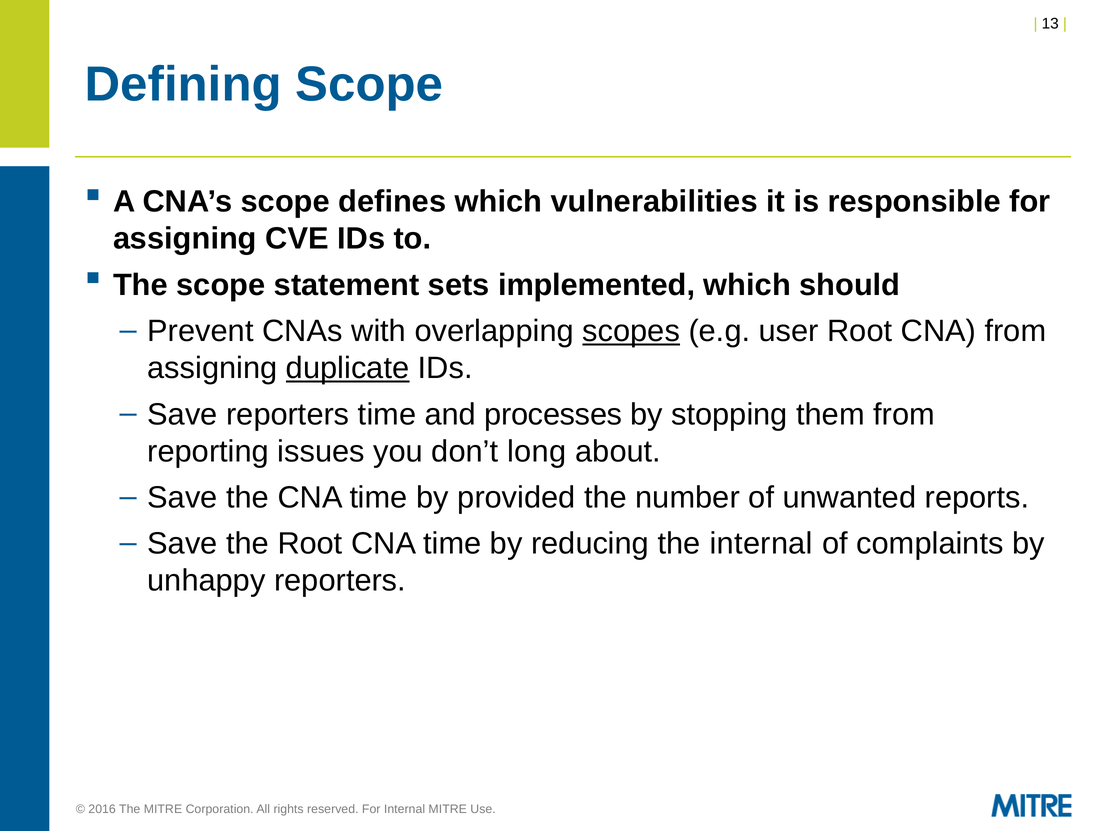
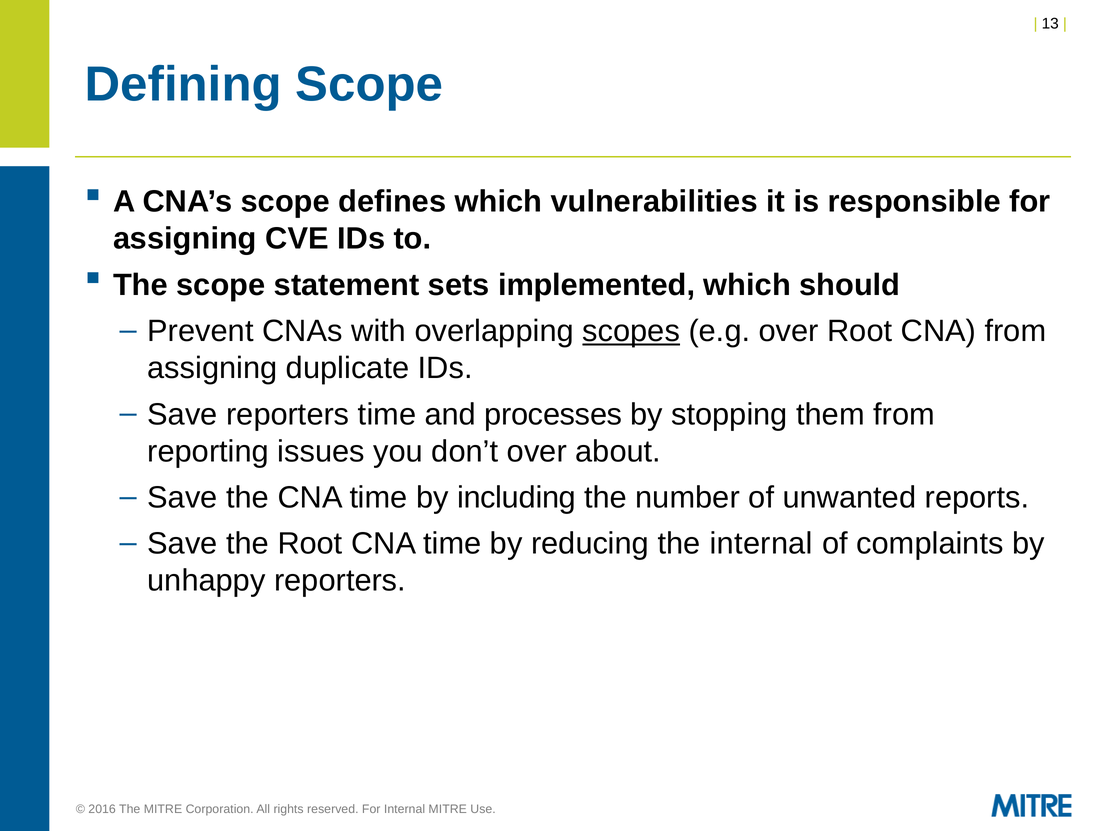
e.g user: user -> over (789, 331)
duplicate underline: present -> none (348, 368)
don’t long: long -> over (537, 451)
provided: provided -> including (517, 498)
